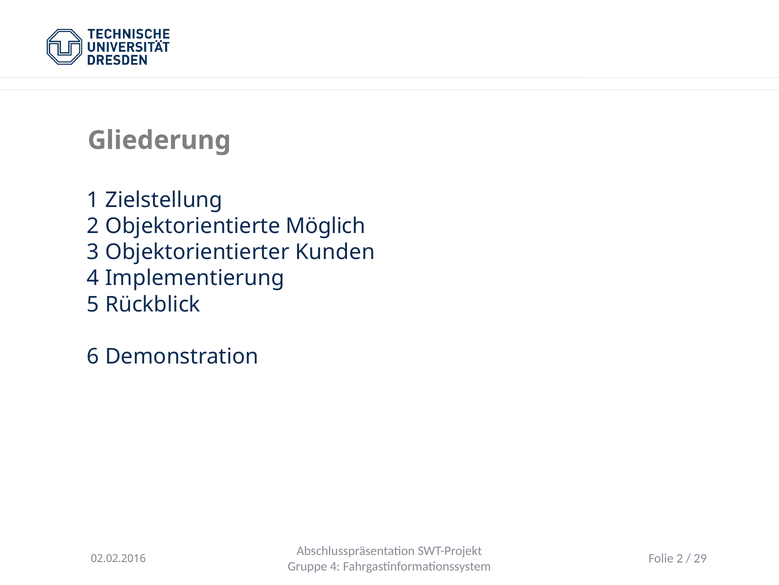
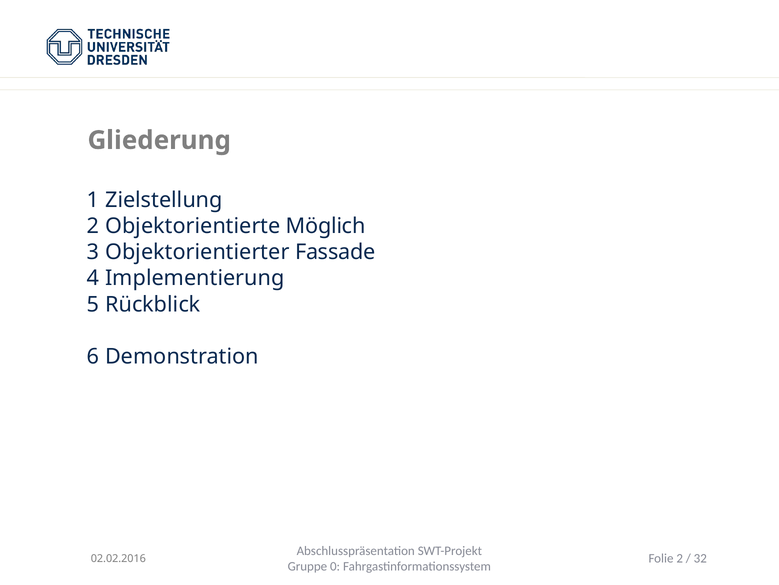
Kunden: Kunden -> Fassade (335, 252)
29: 29 -> 32 (700, 558)
Gruppe 4: 4 -> 0 (335, 566)
